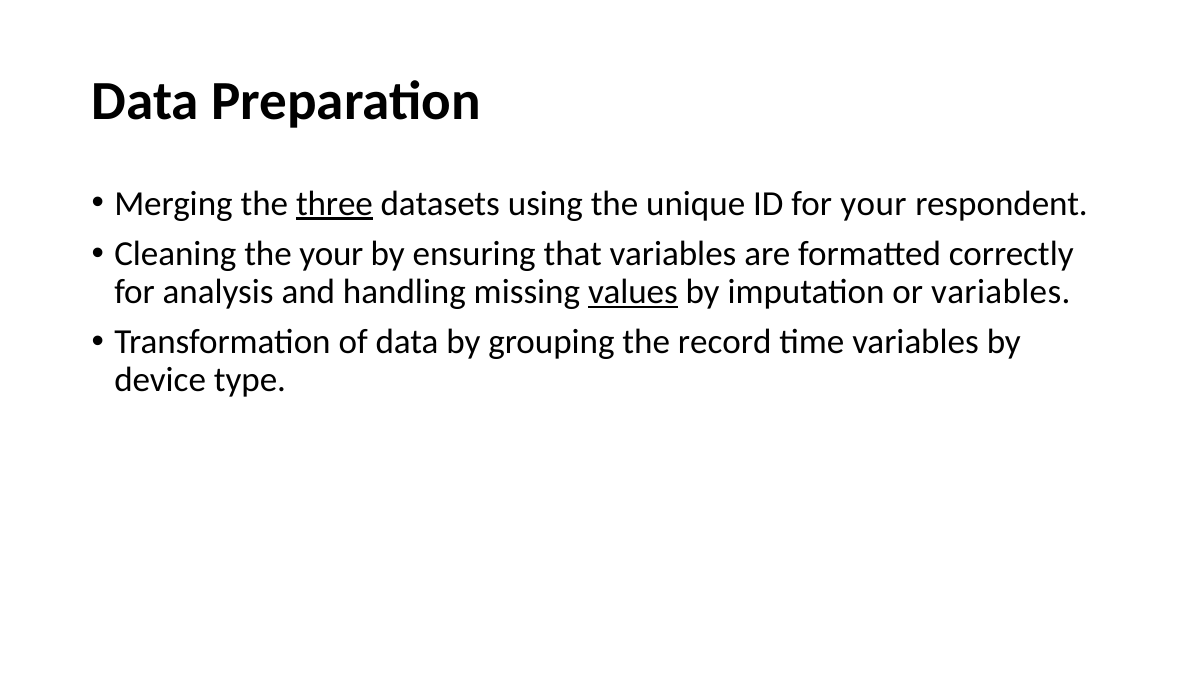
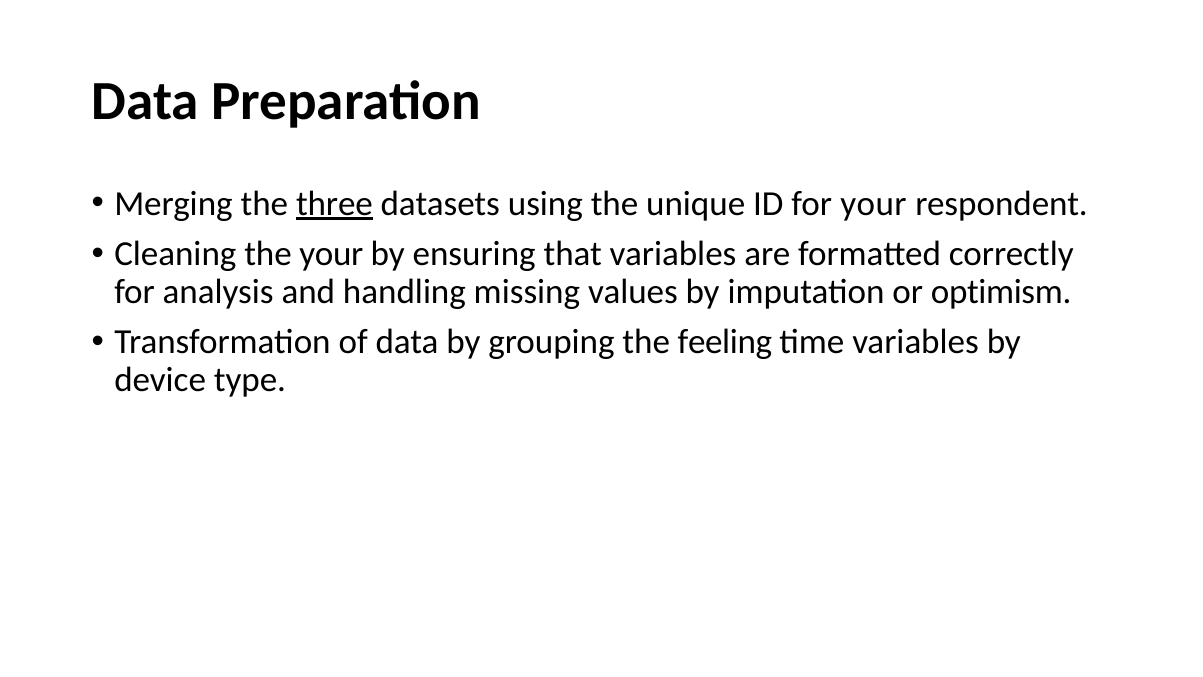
values underline: present -> none (633, 292)
or variables: variables -> optimism (1001, 292)
record: record -> feeling (725, 342)
